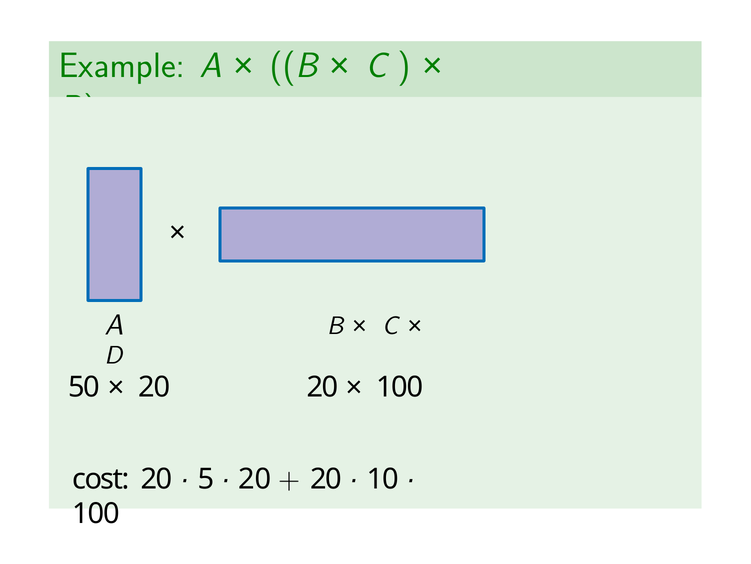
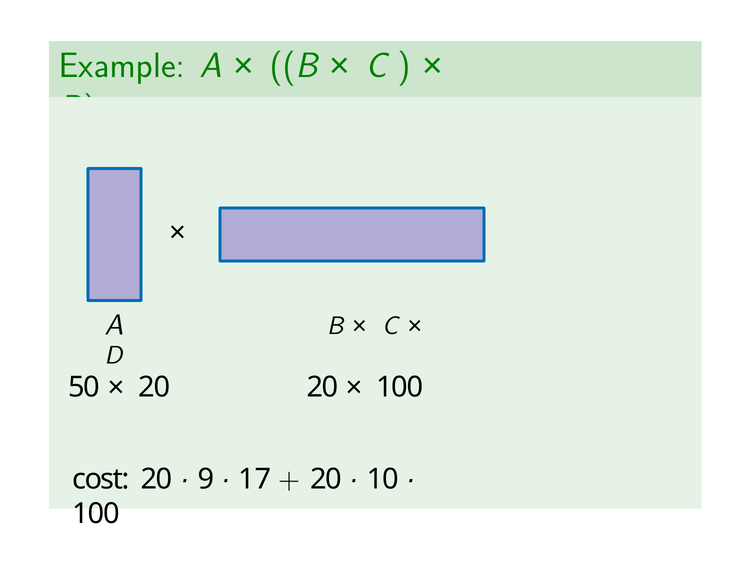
5: 5 -> 9 (206, 479)
20: 20 -> 17 (255, 479)
